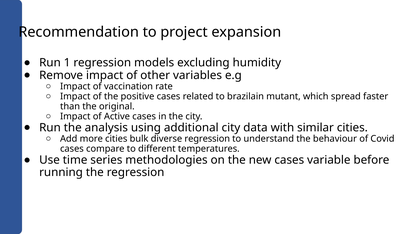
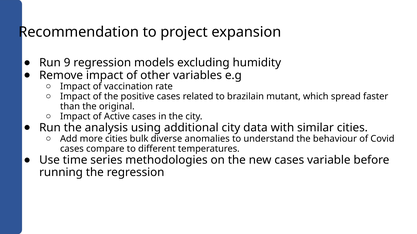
1: 1 -> 9 (67, 63)
diverse regression: regression -> anomalies (207, 139)
